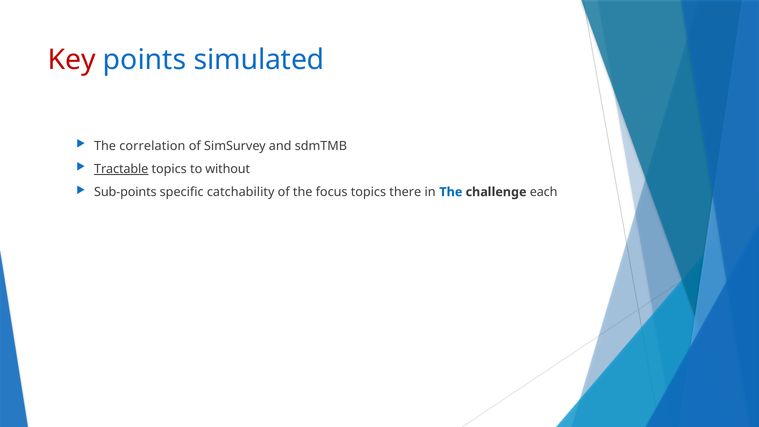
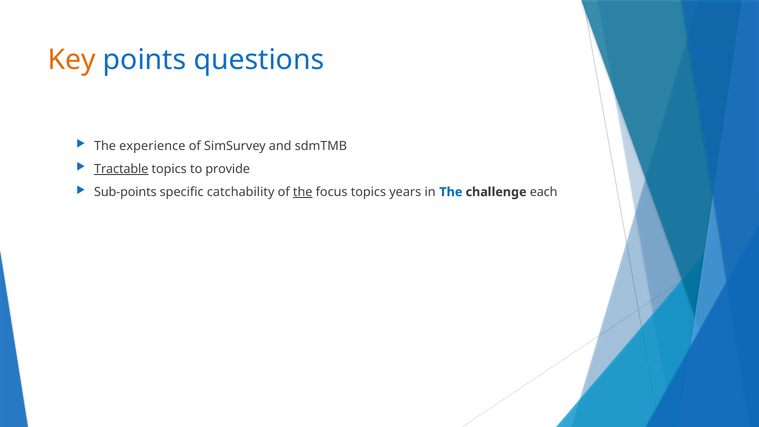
Key colour: red -> orange (72, 60)
simulated: simulated -> questions (259, 60)
correlation: correlation -> experience (152, 146)
without: without -> provide (228, 169)
the underline: none -> present (303, 192)
there: there -> years (405, 192)
